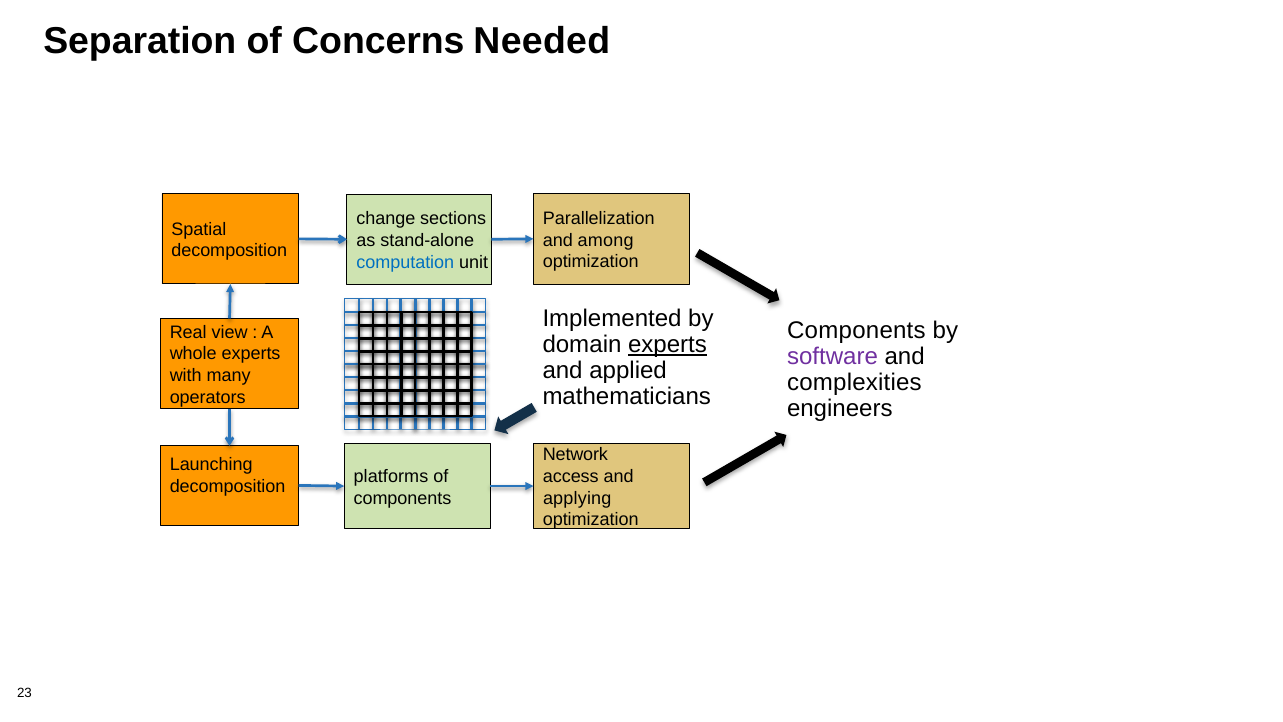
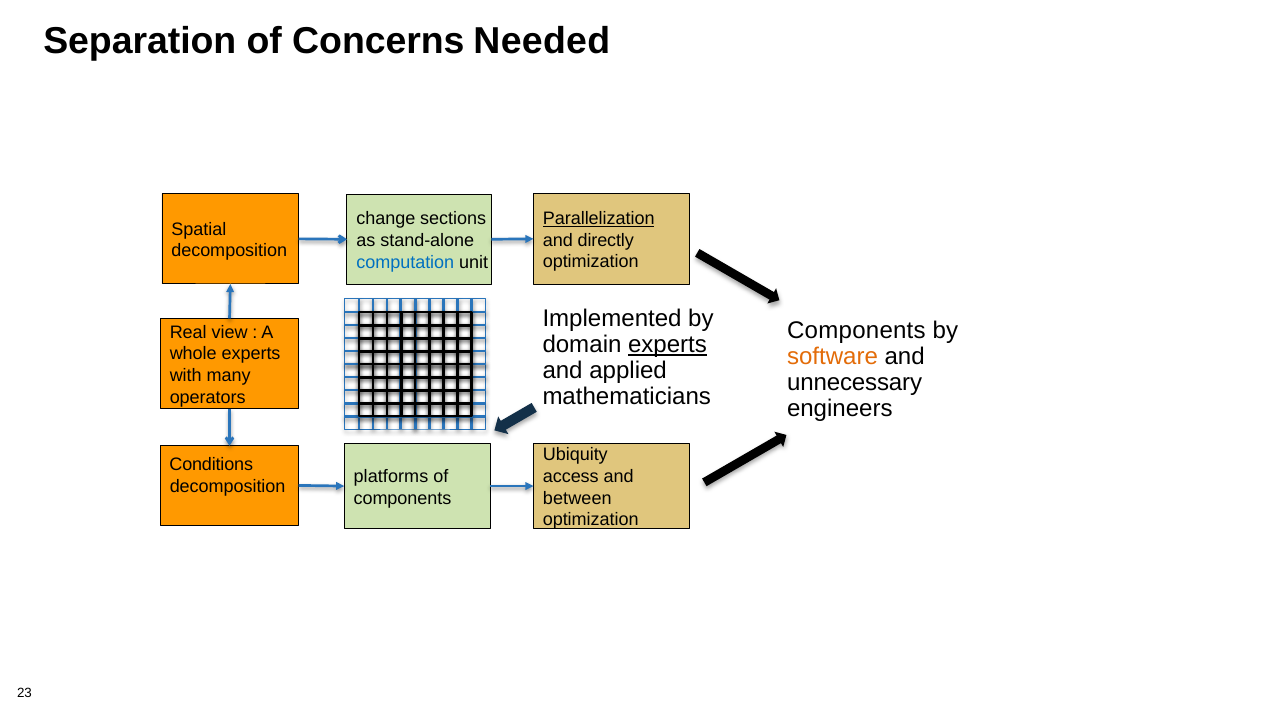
Parallelization underline: none -> present (599, 218)
among: among -> directly (606, 240)
software colour: purple -> orange (832, 357)
complexities: complexities -> unnecessary (855, 383)
Network: Network -> Ubiquity (575, 455)
Launching: Launching -> Conditions (211, 465)
applying: applying -> between (577, 498)
